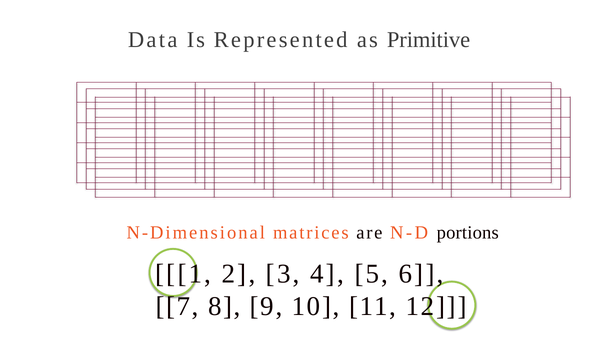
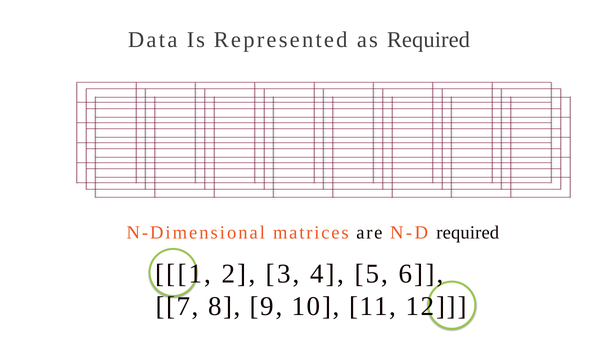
as Primitive: Primitive -> Required (428, 40)
N-D portions: portions -> required (468, 232)
